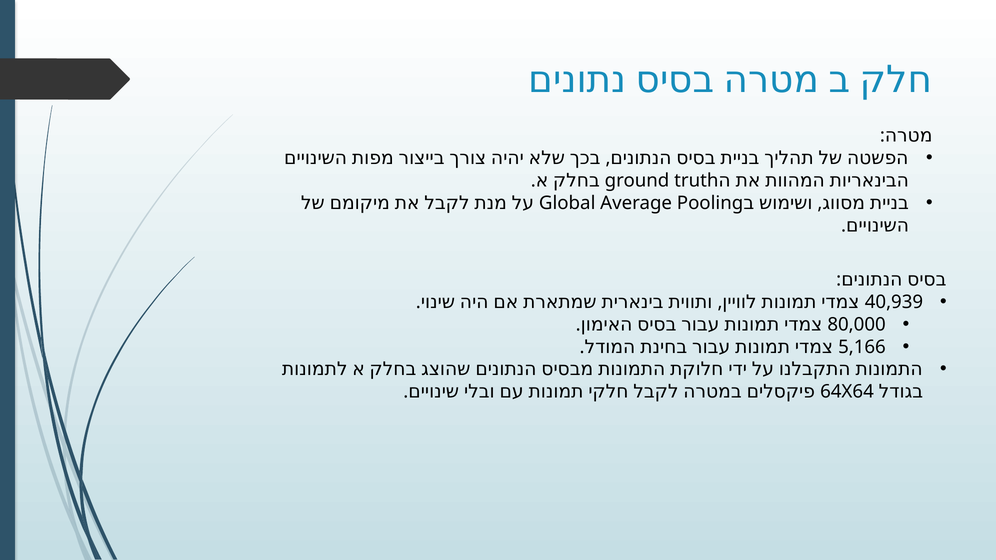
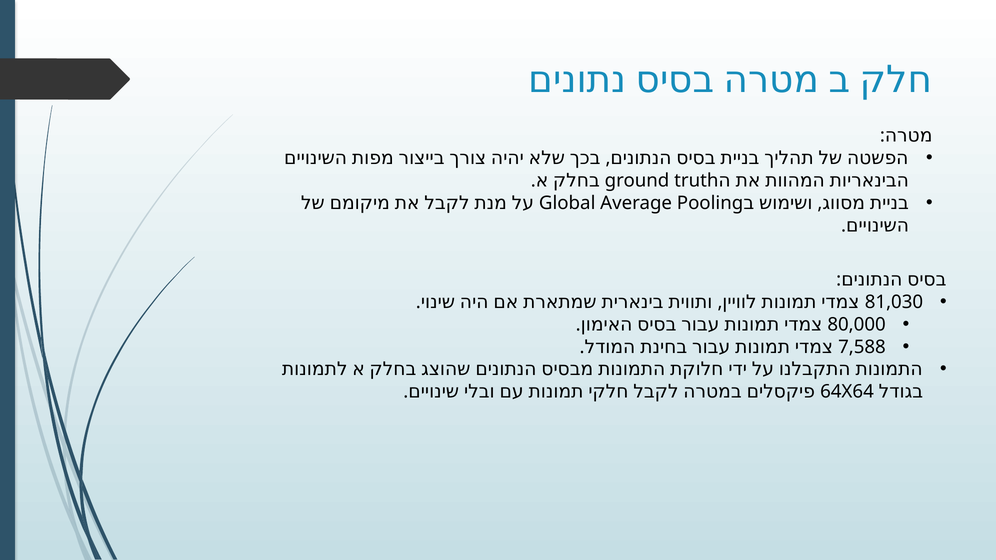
40,939: 40,939 -> 81,030 (894, 302)
5,166: 5,166 -> 7,588 (862, 347)
